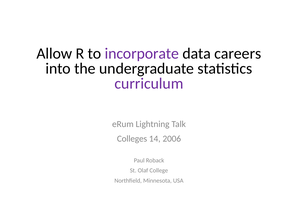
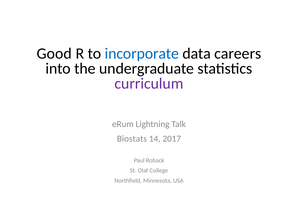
Allow: Allow -> Good (54, 54)
incorporate colour: purple -> blue (142, 54)
Colleges: Colleges -> Biostats (132, 139)
2006: 2006 -> 2017 (172, 139)
